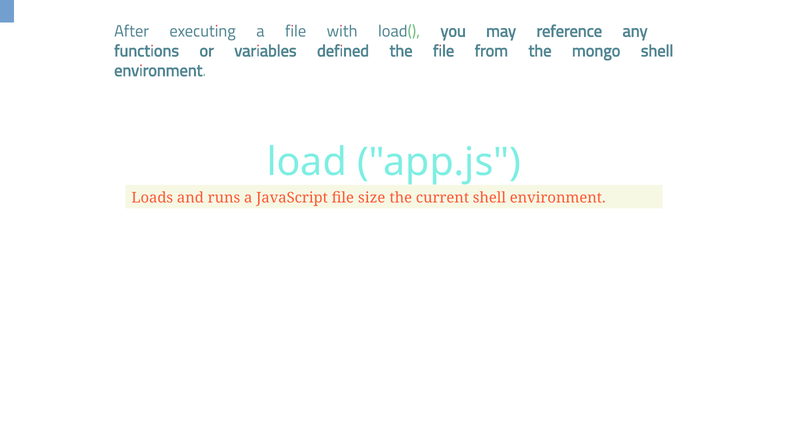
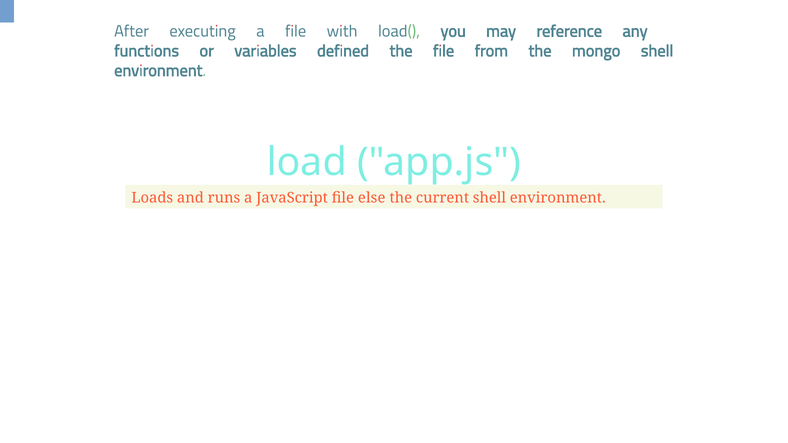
size: size -> else (372, 198)
